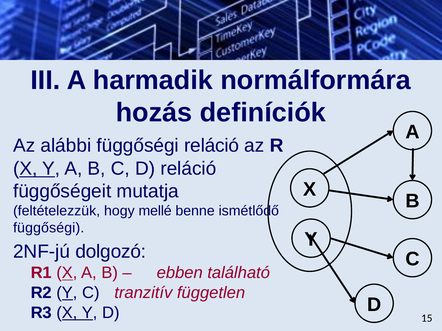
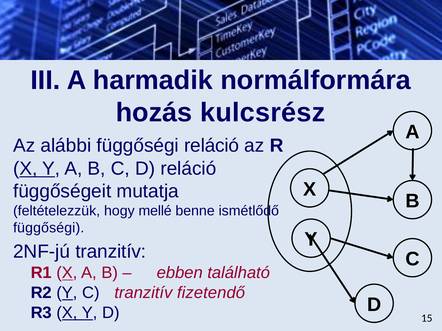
definíciók: definíciók -> kulcsrész (263, 113)
2NF-jú dolgozó: dolgozó -> tranzitív (111, 252)
független: független -> fizetendő (211, 293)
